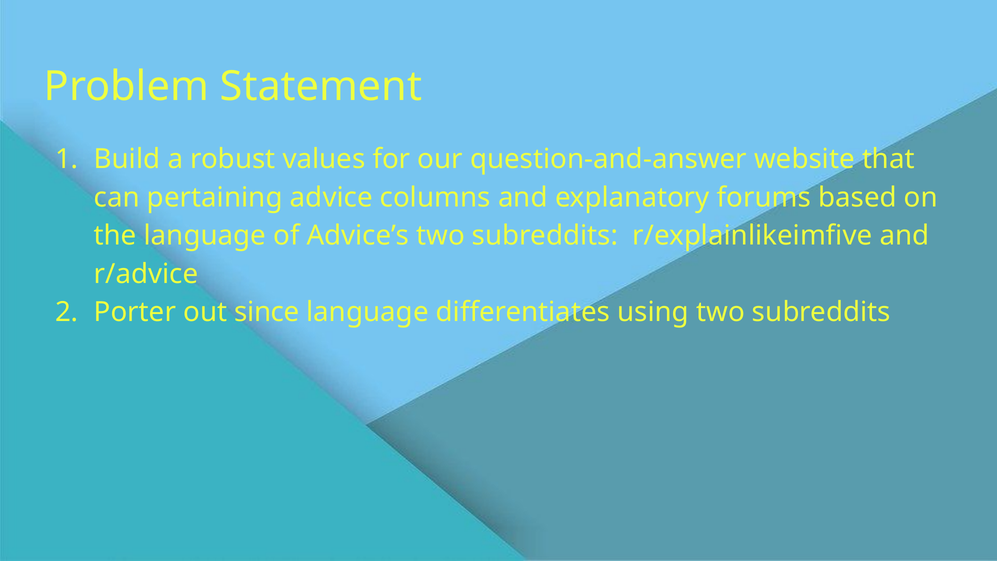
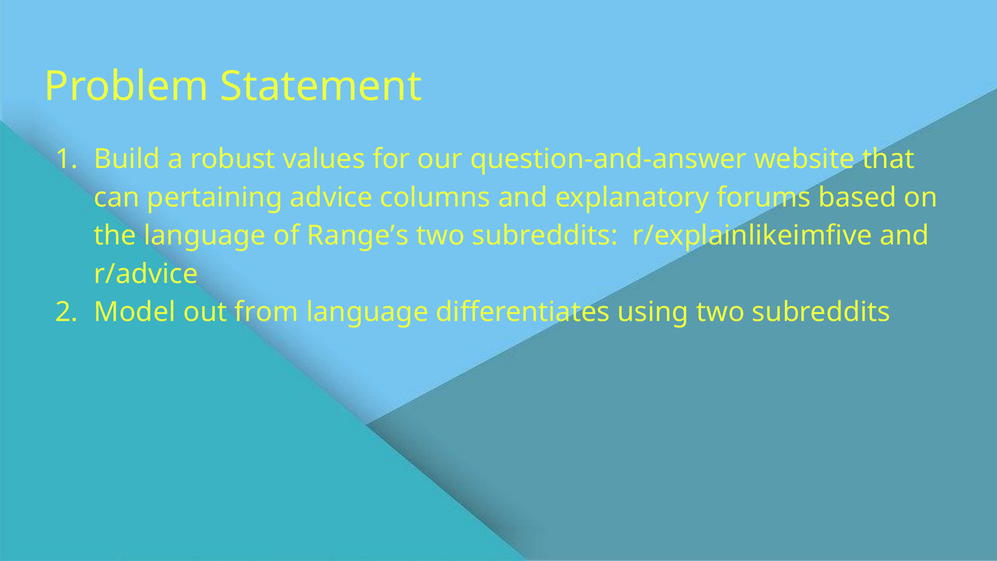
Advice’s: Advice’s -> Range’s (358, 236)
Porter: Porter -> Model (135, 312)
since: since -> from (267, 312)
